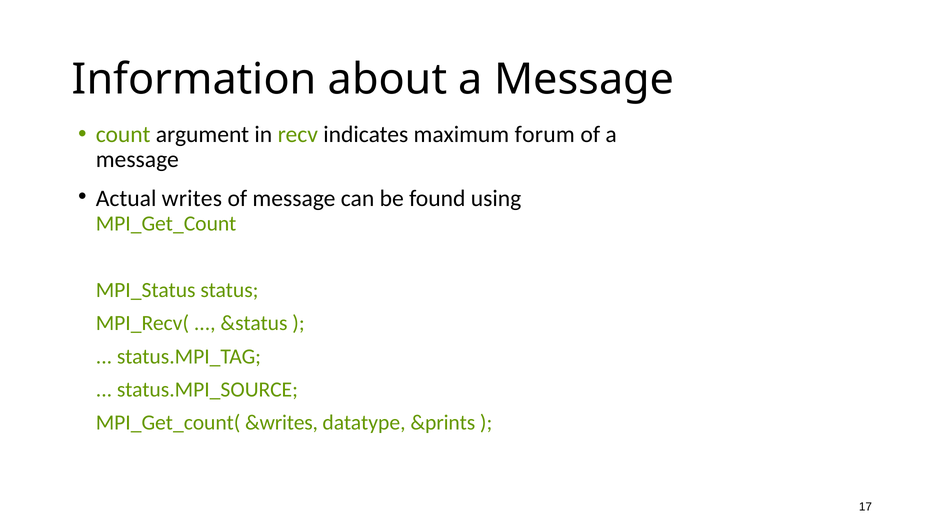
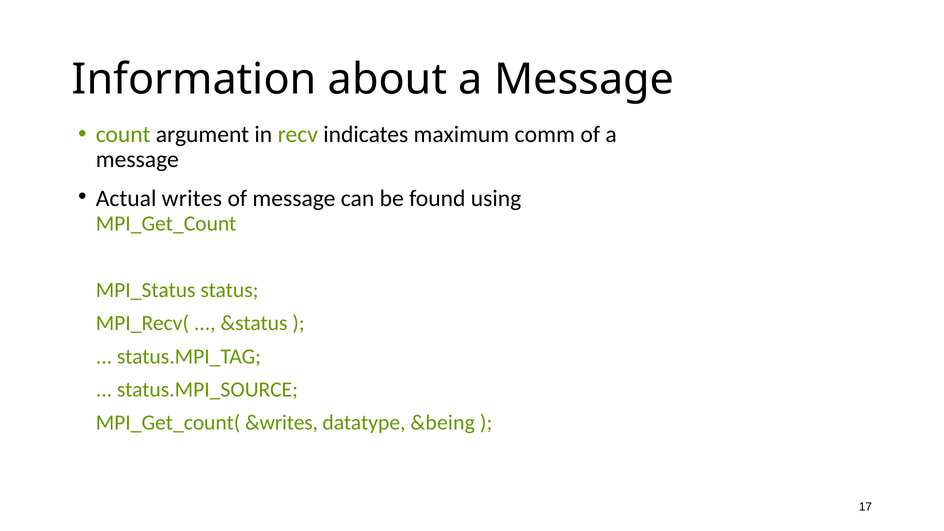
forum: forum -> comm (545, 134)
&prints: &prints -> &being (443, 423)
